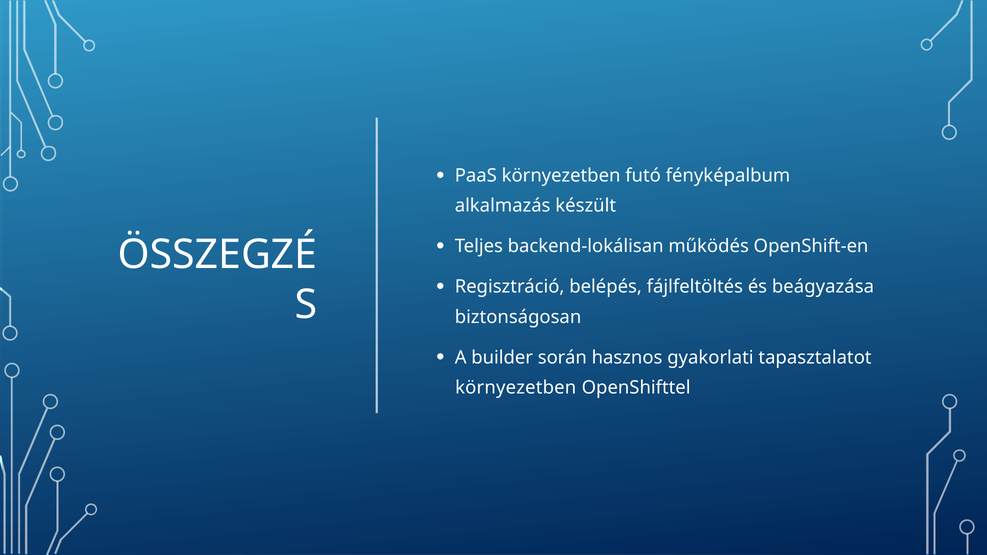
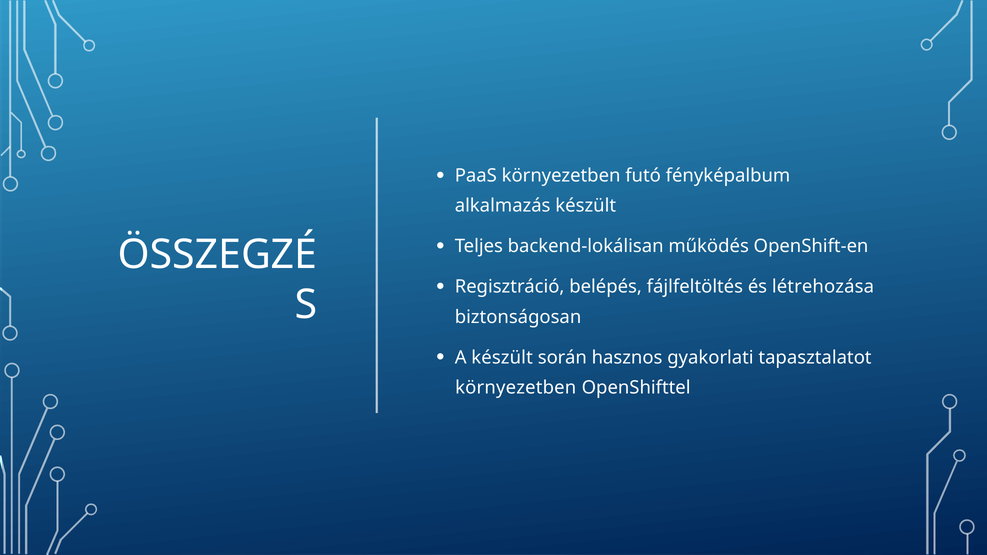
beágyazása: beágyazása -> létrehozása (823, 287)
A builder: builder -> készült (502, 358)
